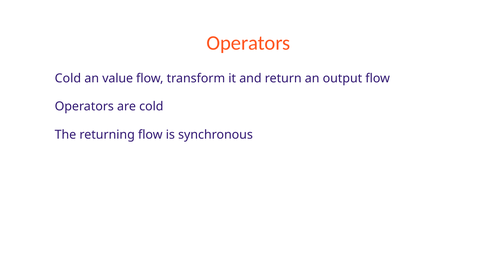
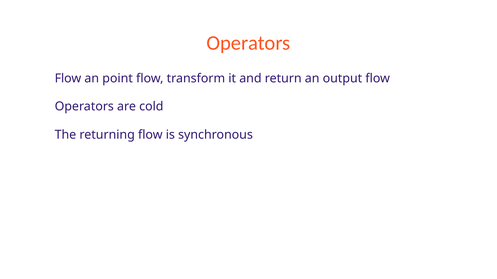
Cold: Cold -> Flow (68, 79)
value: value -> point (118, 79)
